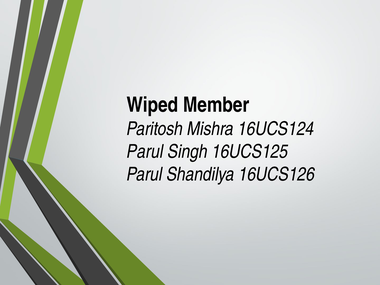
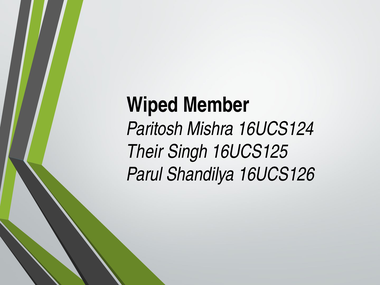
Parul: Parul -> Their (145, 152)
